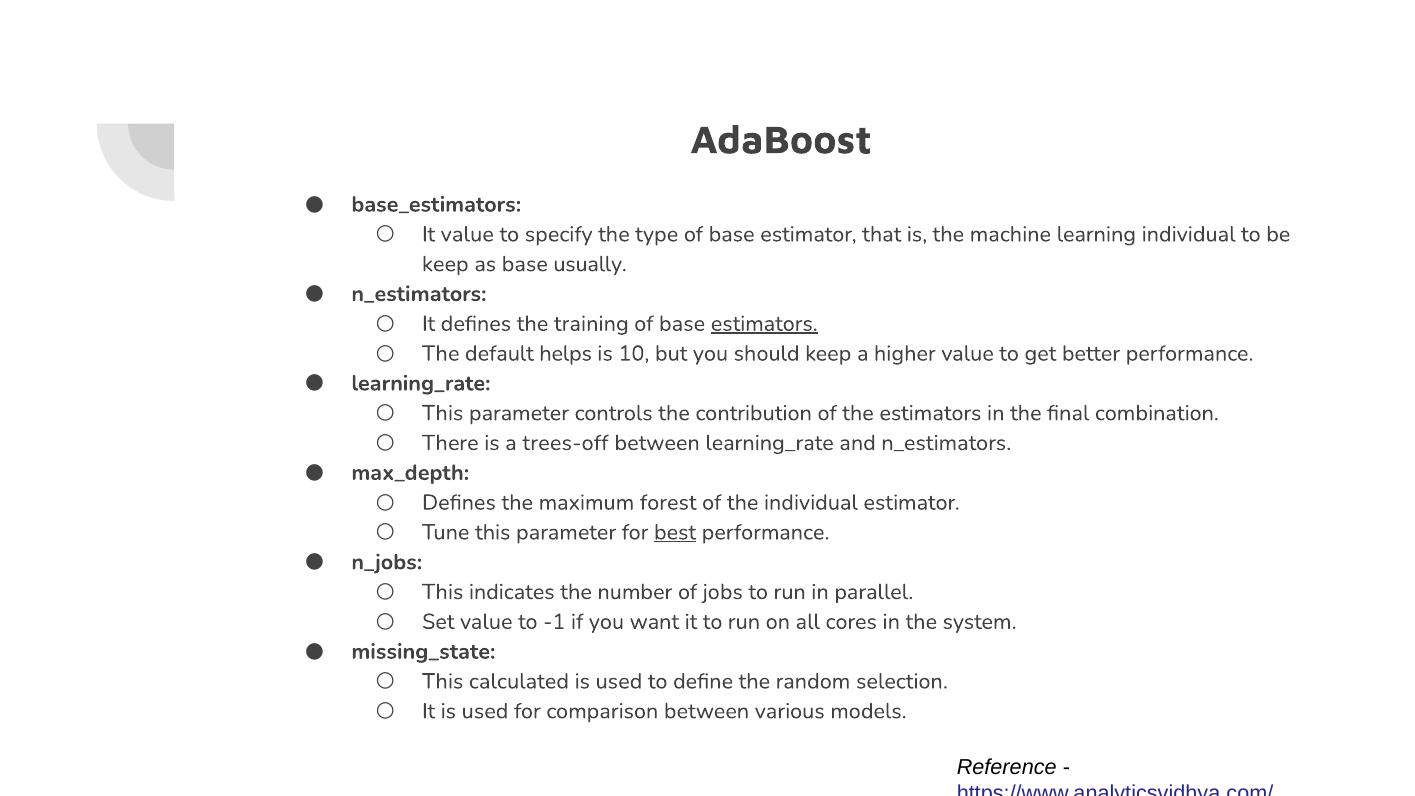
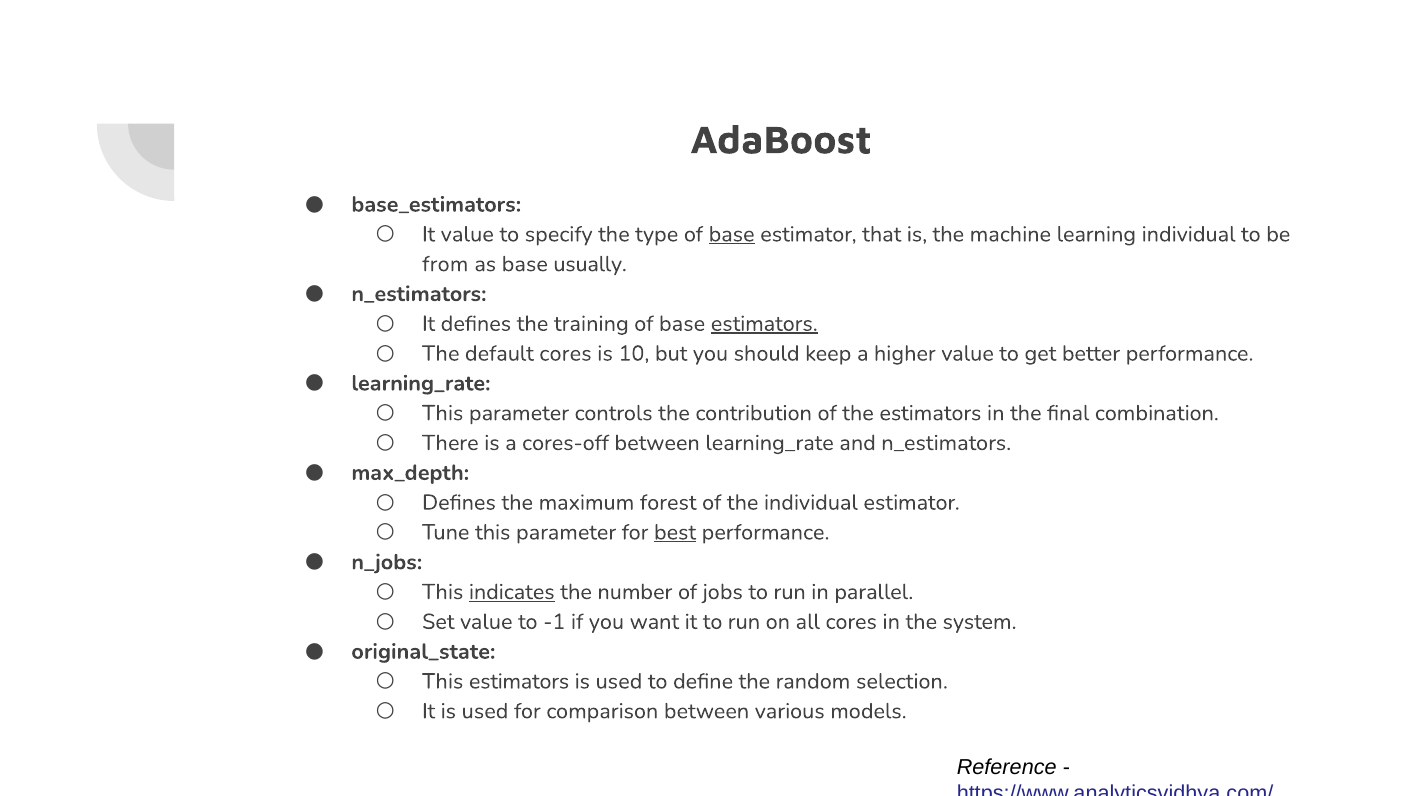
base underline: none -> present (732, 234)
keep: keep -> from (445, 264)
default helps: helps -> cores (566, 353)
trees-off: trees-off -> cores-off (566, 443)
indicates underline: none -> present (512, 592)
missing_state: missing_state -> original_state (423, 652)
This calculated: calculated -> estimators (519, 681)
